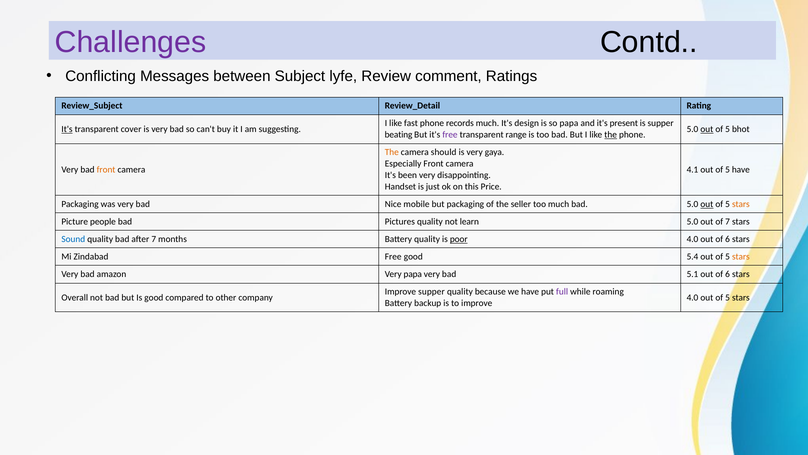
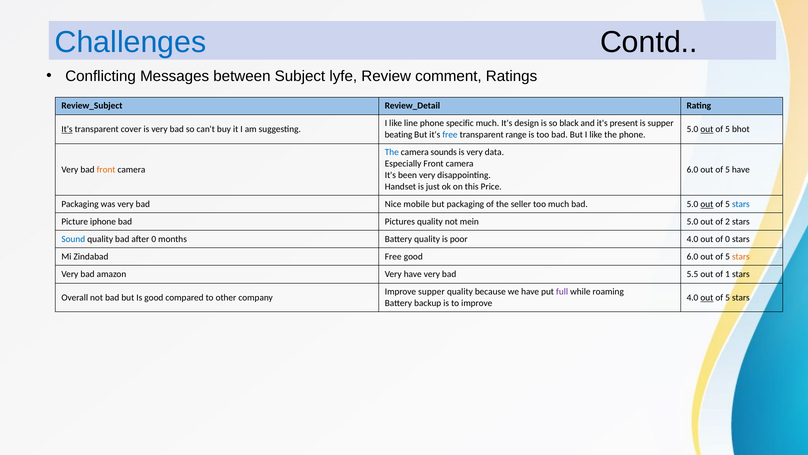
Challenges colour: purple -> blue (130, 42)
fast: fast -> line (411, 123)
records: records -> specific (460, 123)
so papa: papa -> black (569, 123)
free colour: purple -> blue (450, 135)
the underline: present -> none (611, 135)
The colour: orange -> blue (392, 152)
should: should -> sounds (444, 152)
gaya: gaya -> data (494, 152)
4.1: 4.1 -> 6.0 (692, 169)
stars colour: orange -> blue (741, 204)
people: people -> iphone (103, 221)
learn: learn -> mein (469, 221)
of 7: 7 -> 2 (728, 221)
after 7: 7 -> 0 (154, 239)
poor underline: present -> none (459, 239)
4.0 out of 6: 6 -> 0 (728, 239)
good 5.4: 5.4 -> 6.0 (692, 256)
Very papa: papa -> have (413, 274)
5.1: 5.1 -> 5.5 (692, 274)
6: 6 -> 1 (728, 274)
out underline: none -> present (707, 297)
